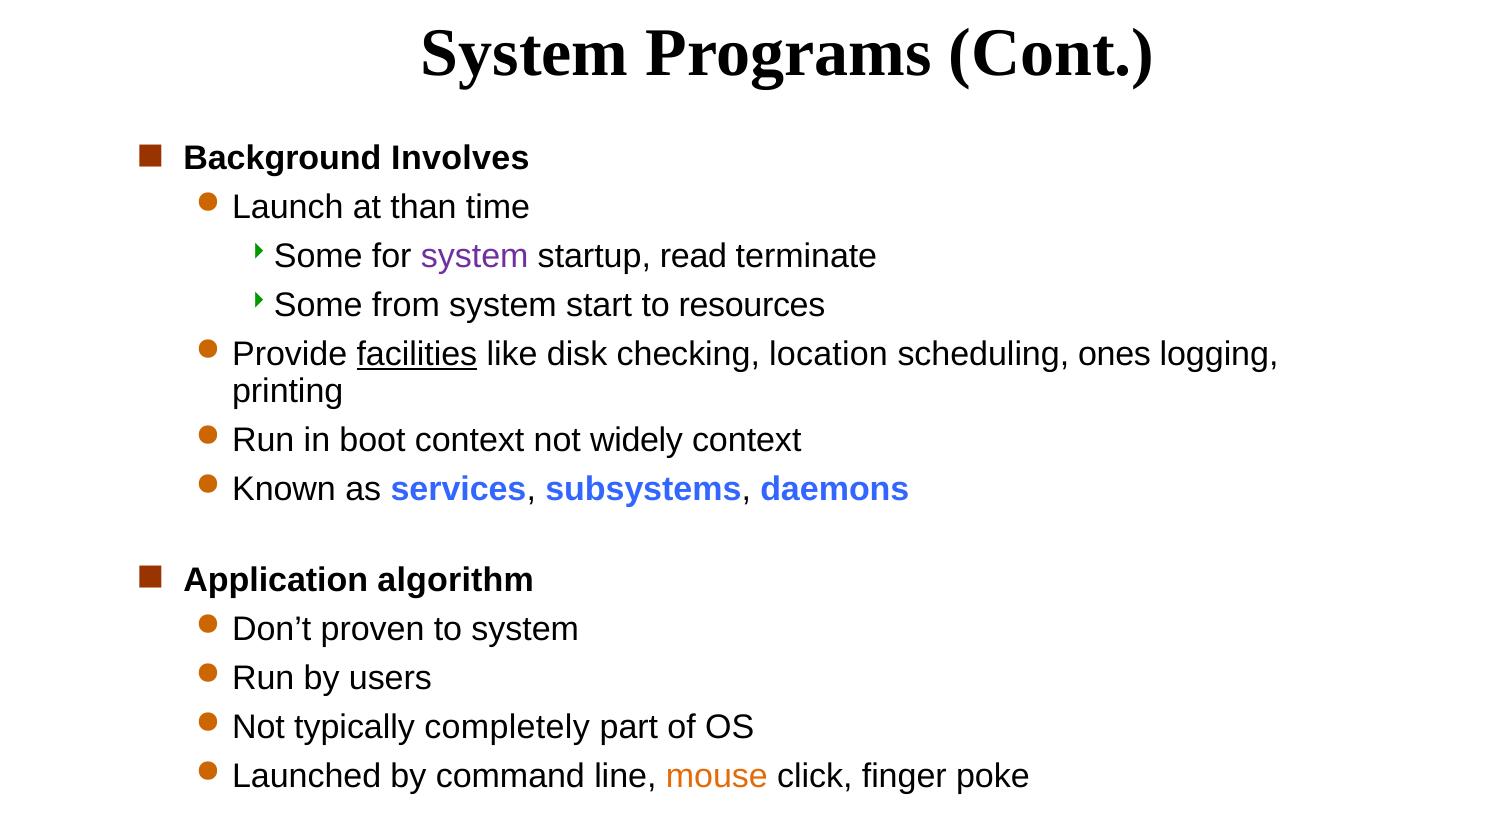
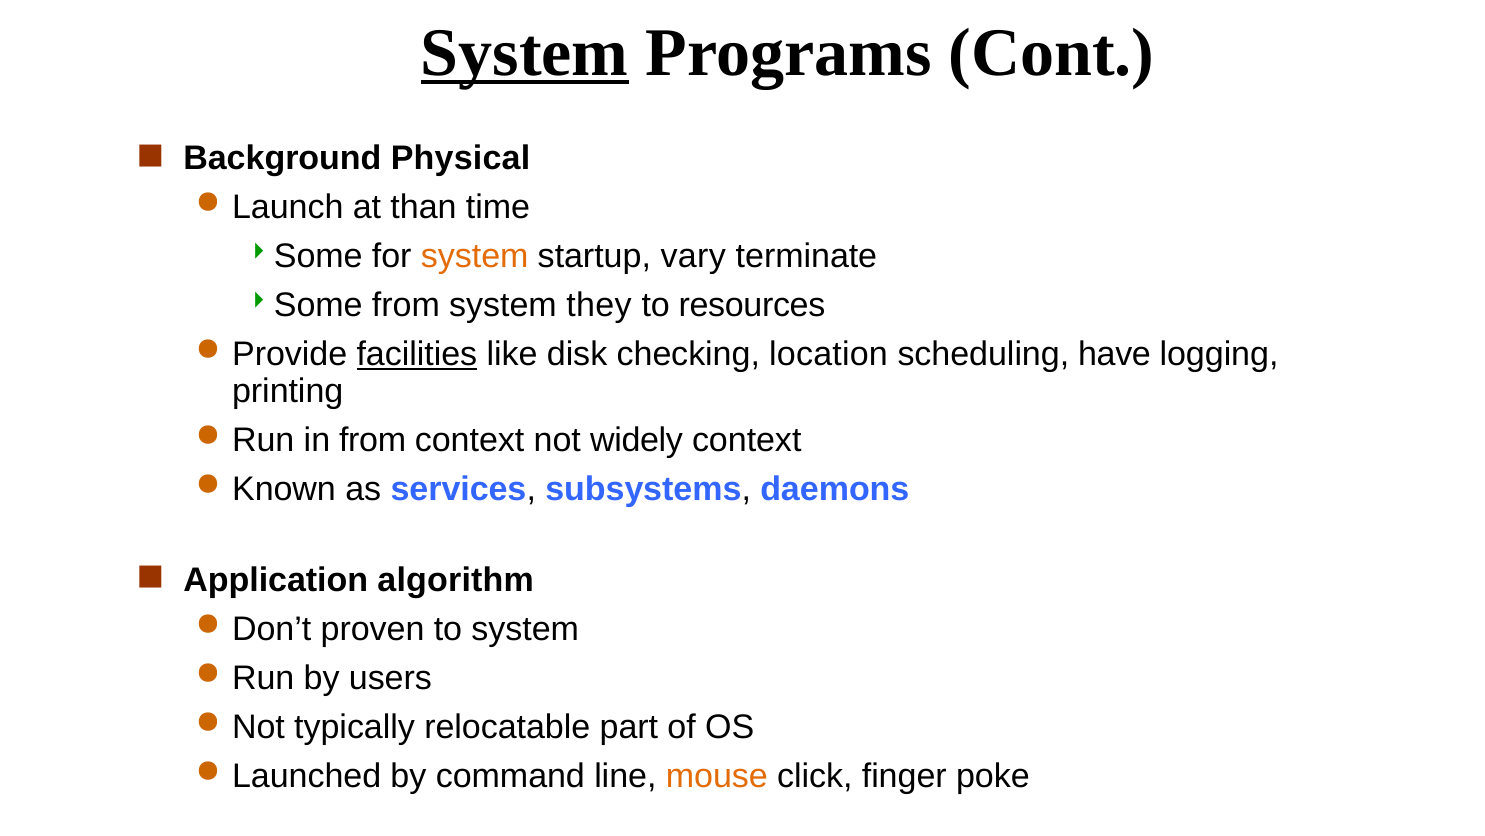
System underline: none -> present (525, 53)
Involves: Involves -> Physical (461, 159)
system colour: purple -> orange (475, 256)
read: read -> vary (693, 256)
start: start -> they (599, 305)
ones: ones -> have (1114, 354)
in boot: boot -> from (373, 440)
completely: completely -> relocatable (507, 727)
